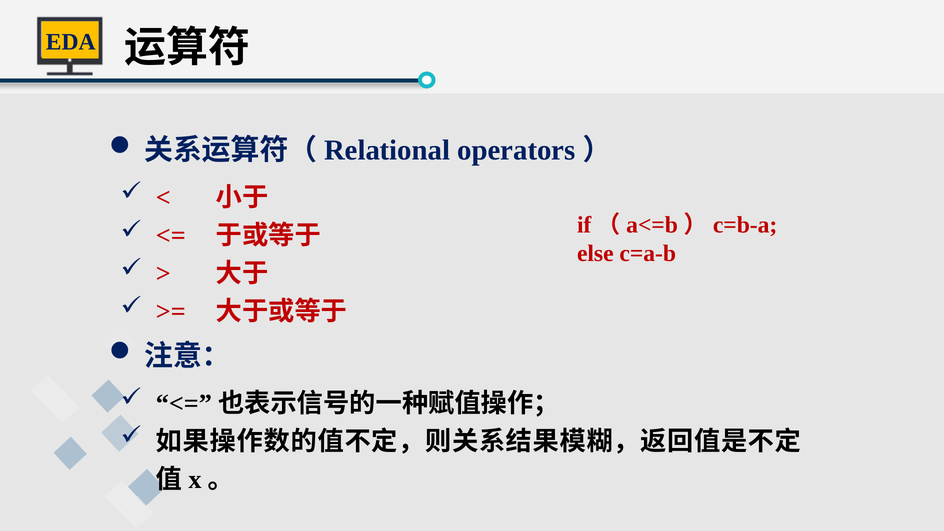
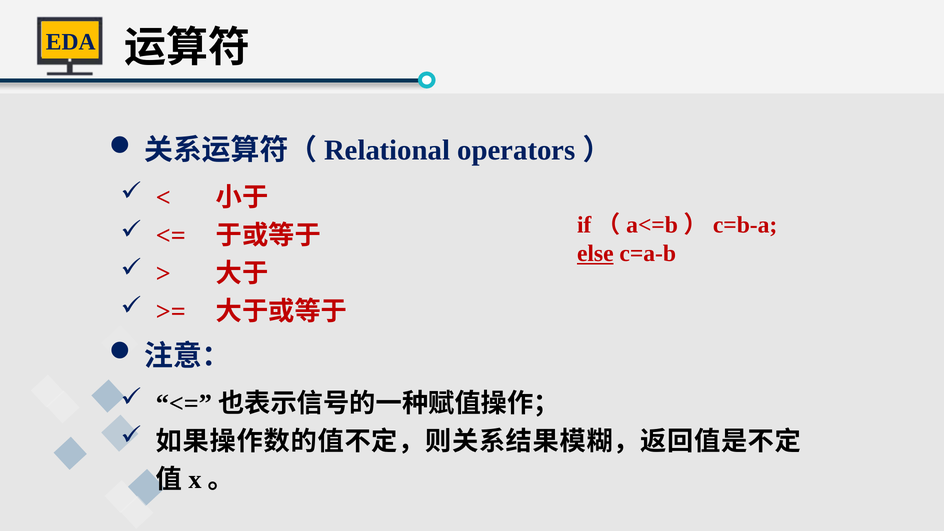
else underline: none -> present (595, 253)
